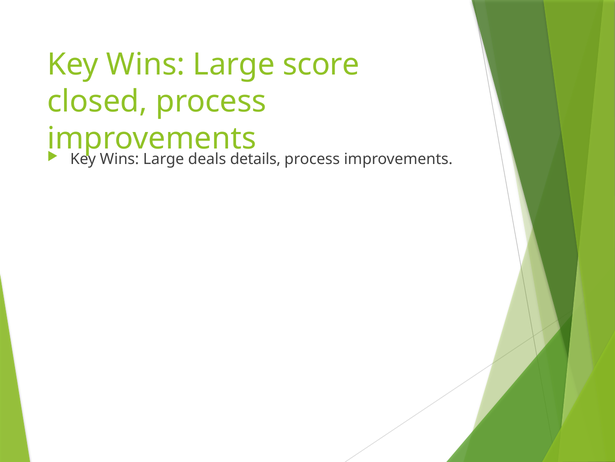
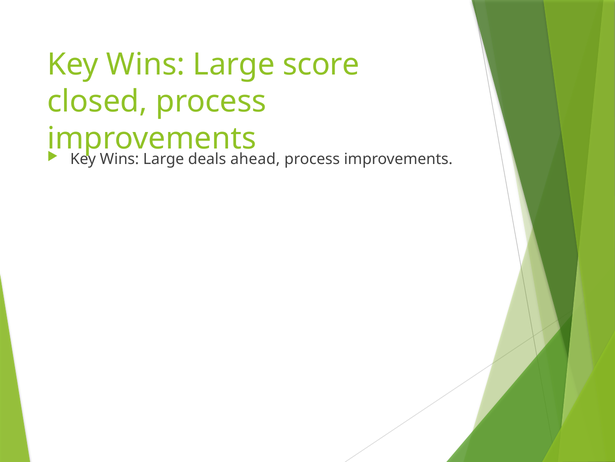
details: details -> ahead (255, 159)
